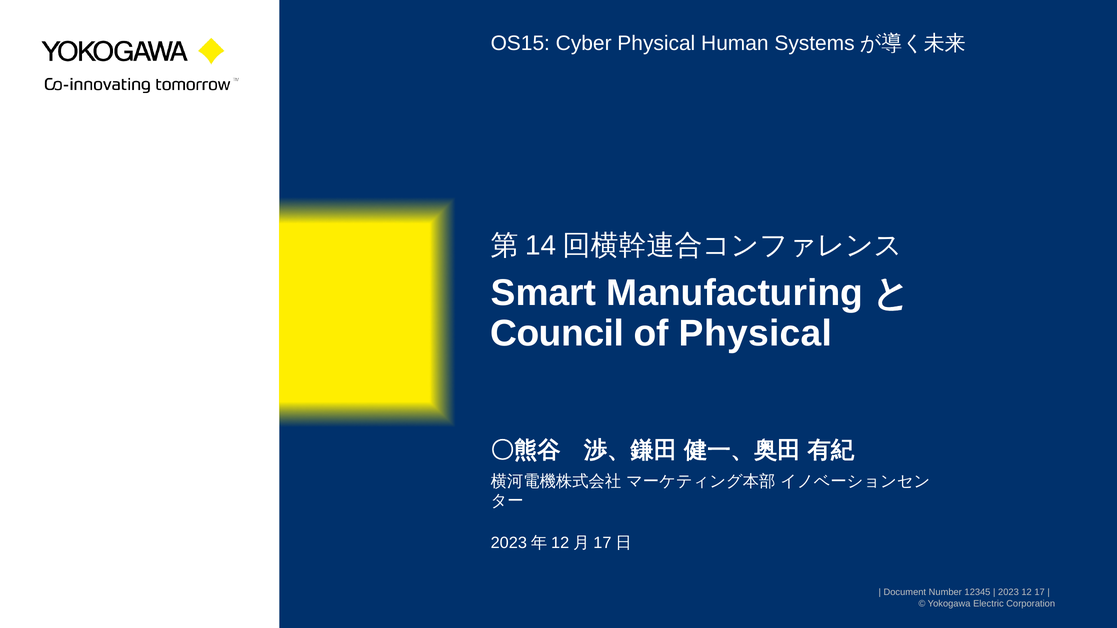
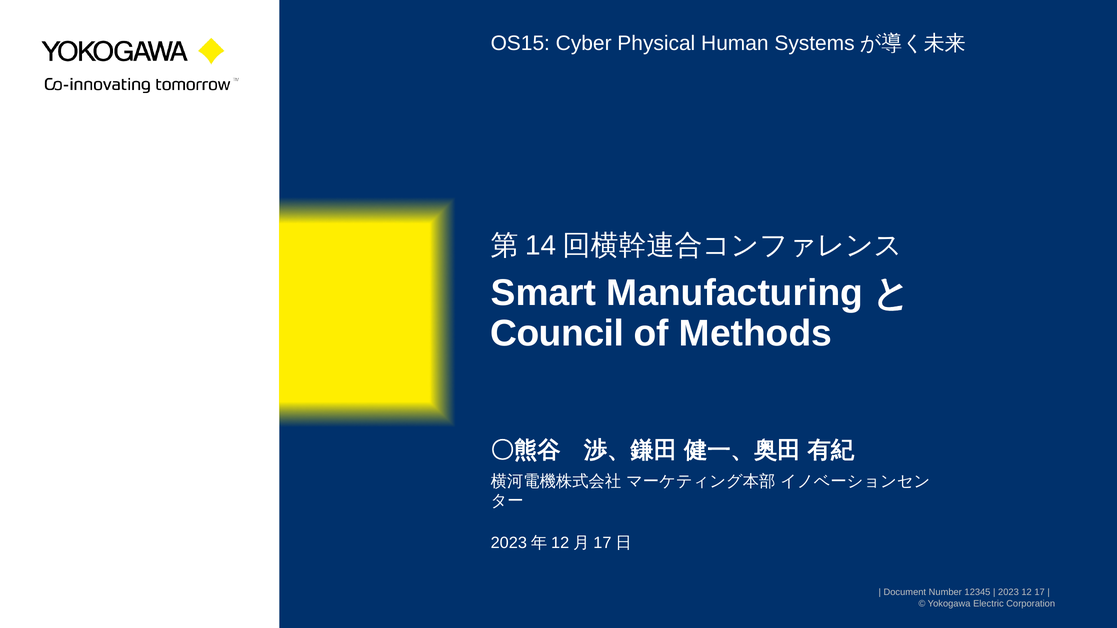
of Physical: Physical -> Methods (756, 333)
